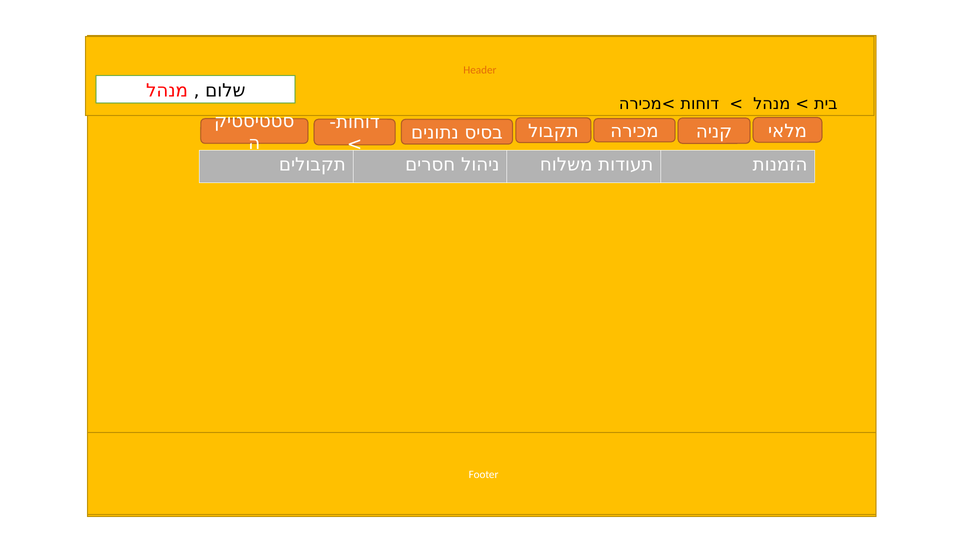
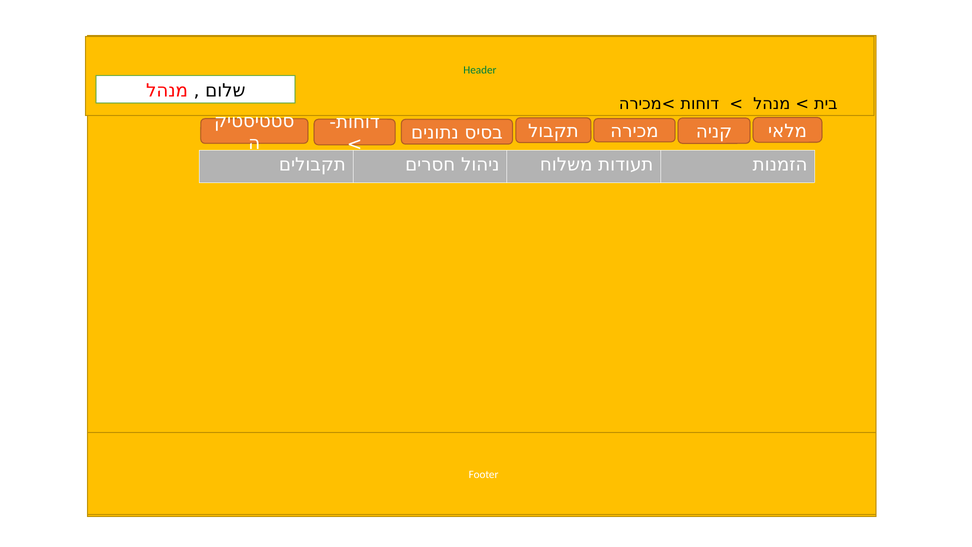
Header colour: orange -> green (480, 70)
